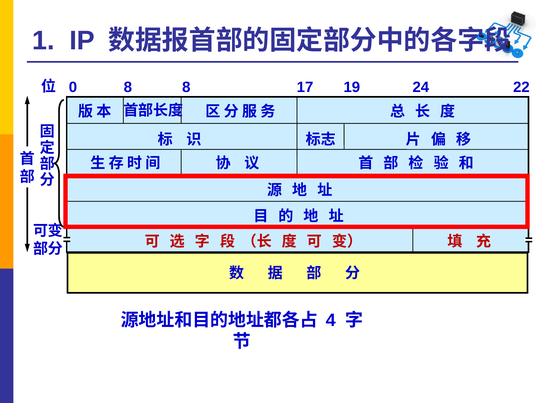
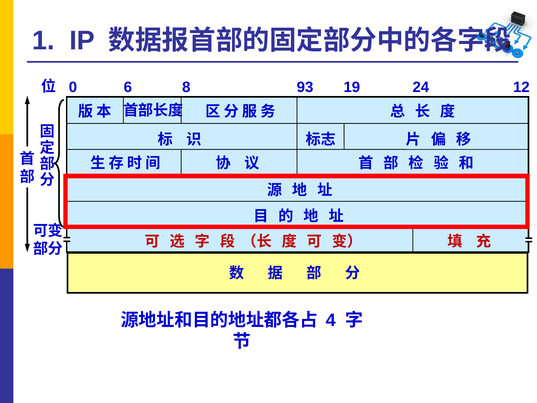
0 8: 8 -> 6 (128, 87)
17: 17 -> 93 (305, 87)
22: 22 -> 12 (521, 87)
